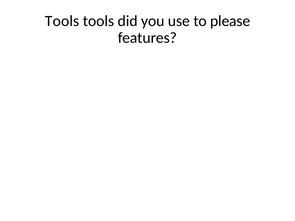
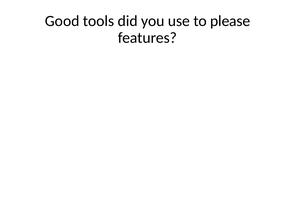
Tools: Tools -> Good (62, 21)
